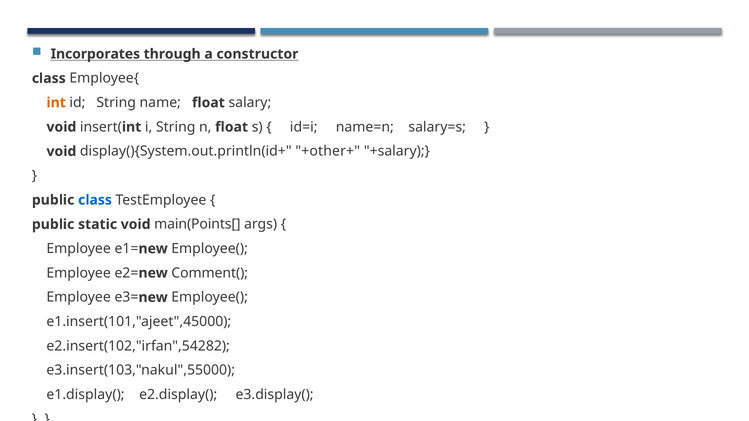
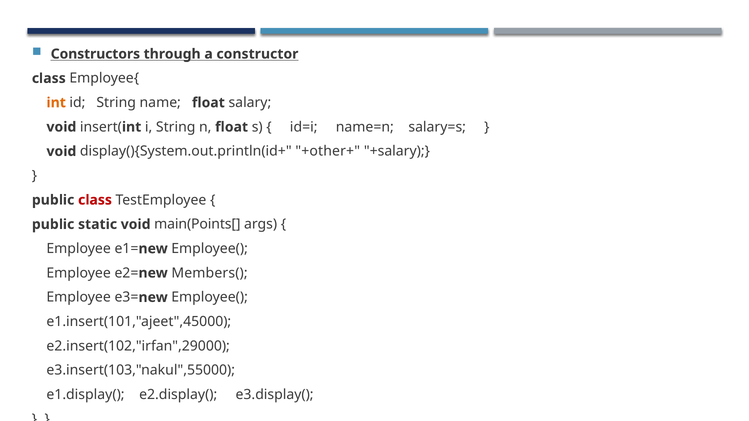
Incorporates: Incorporates -> Constructors (95, 54)
class colour: blue -> red (95, 200)
Comment(: Comment( -> Members( (210, 273)
e2.insert(102,"irfan",54282: e2.insert(102,"irfan",54282 -> e2.insert(102,"irfan",29000 (138, 346)
